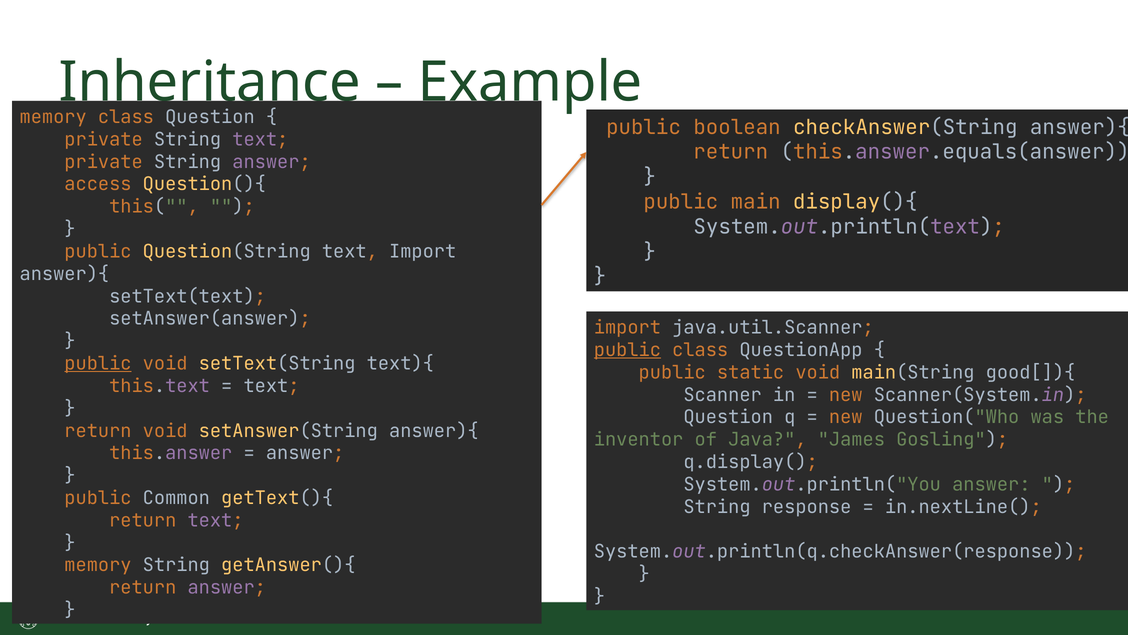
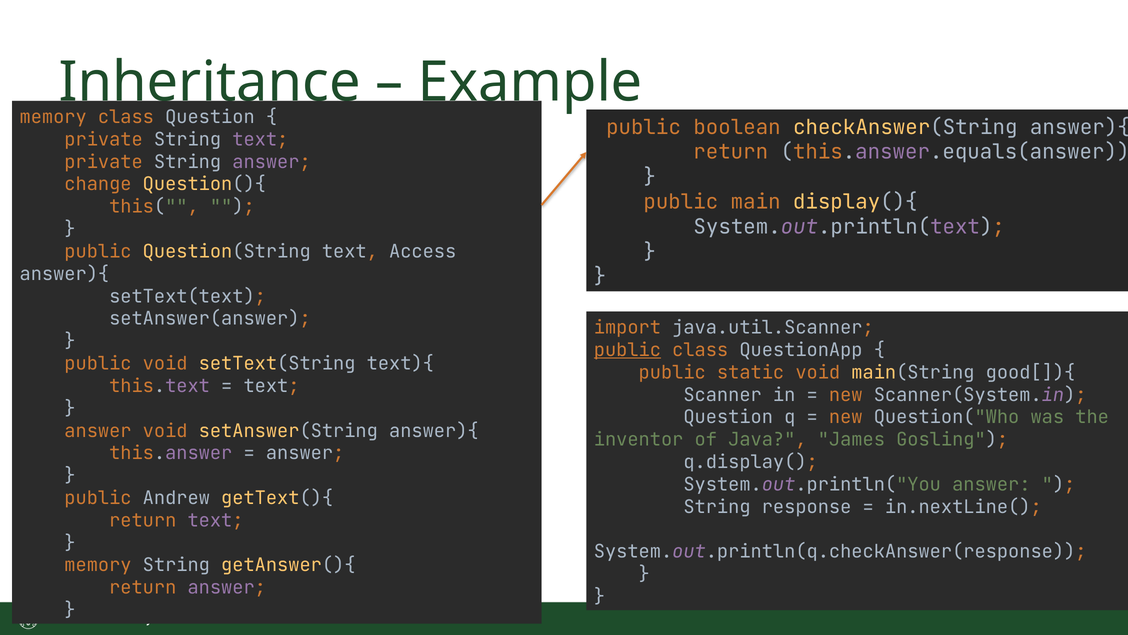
access: access -> change (98, 184)
text Import: Import -> Access (423, 251)
public underline: present -> none (98, 363)
return: return -> answer (98, 431)
Common: Common -> Andrew (176, 498)
